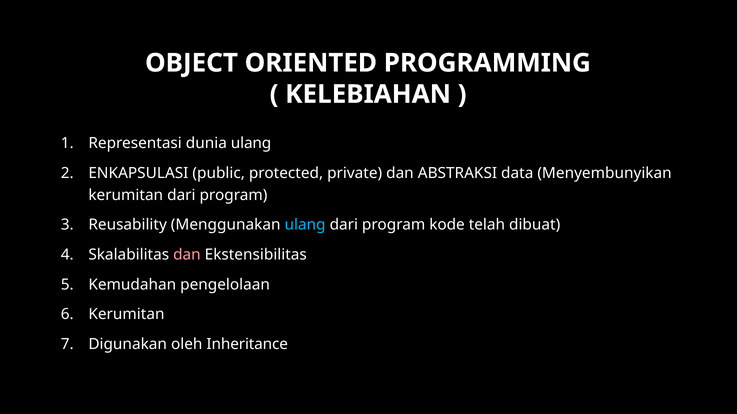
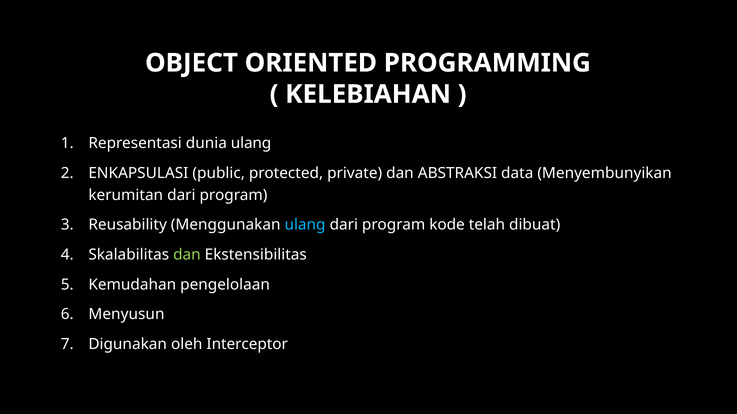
dan colour: pink -> light green (187, 255)
Kerumitan: Kerumitan -> Menyusun (126, 315)
Inheritance: Inheritance -> Interceptor (247, 344)
